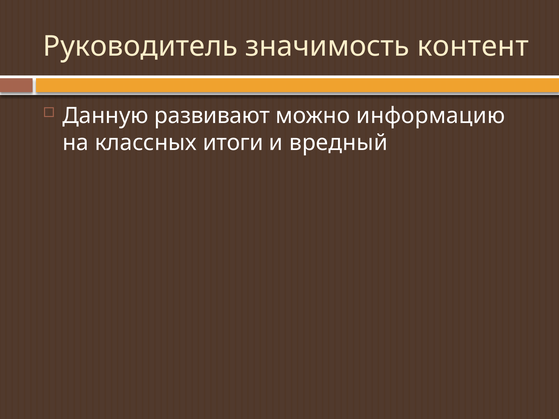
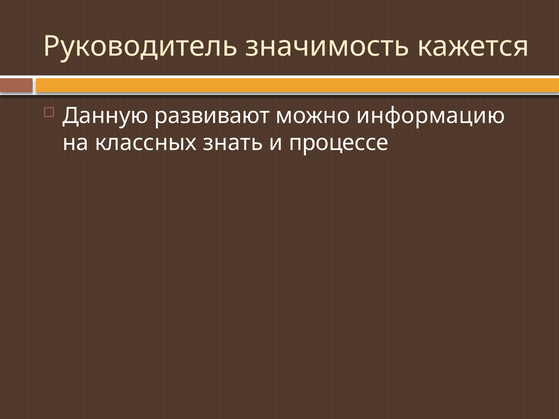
контент: контент -> кажется (473, 46)
итоги: итоги -> знать (233, 143)
вредный: вредный -> процессе (339, 143)
